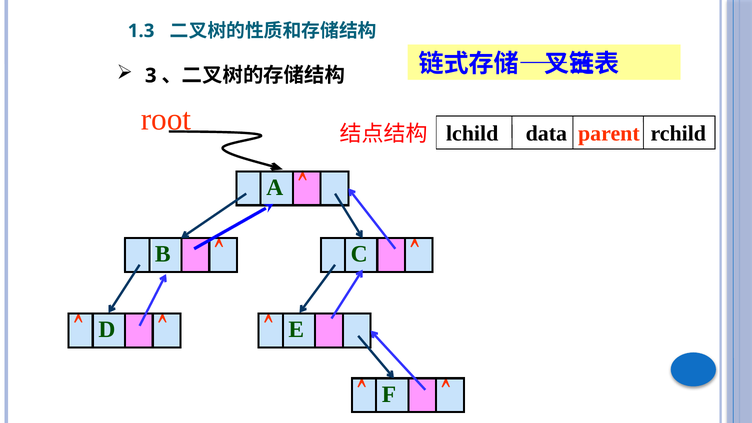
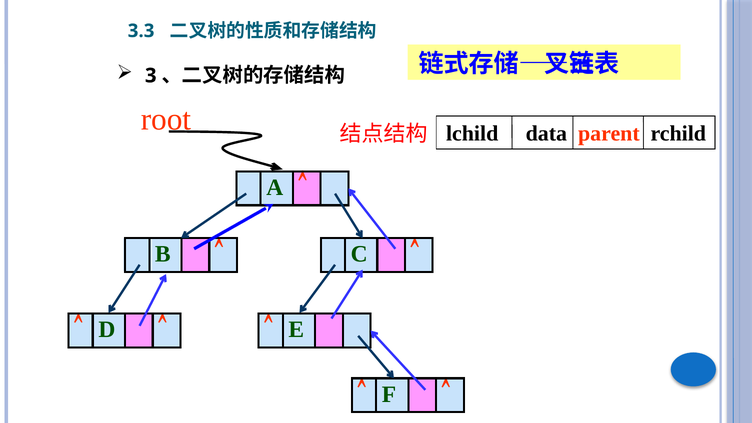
1.3: 1.3 -> 3.3 (141, 31)
